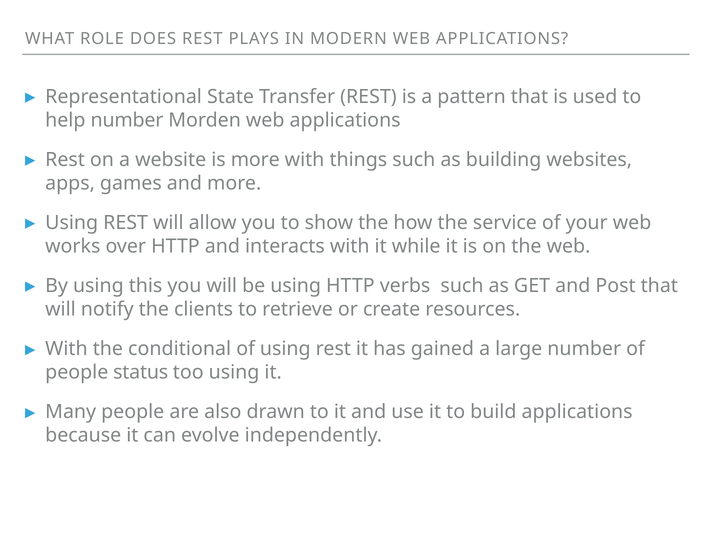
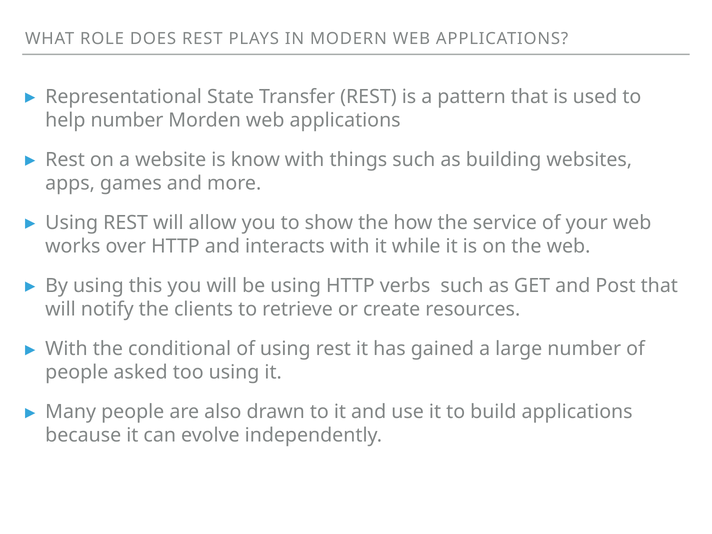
is more: more -> know (255, 160)
status: status -> asked (141, 372)
